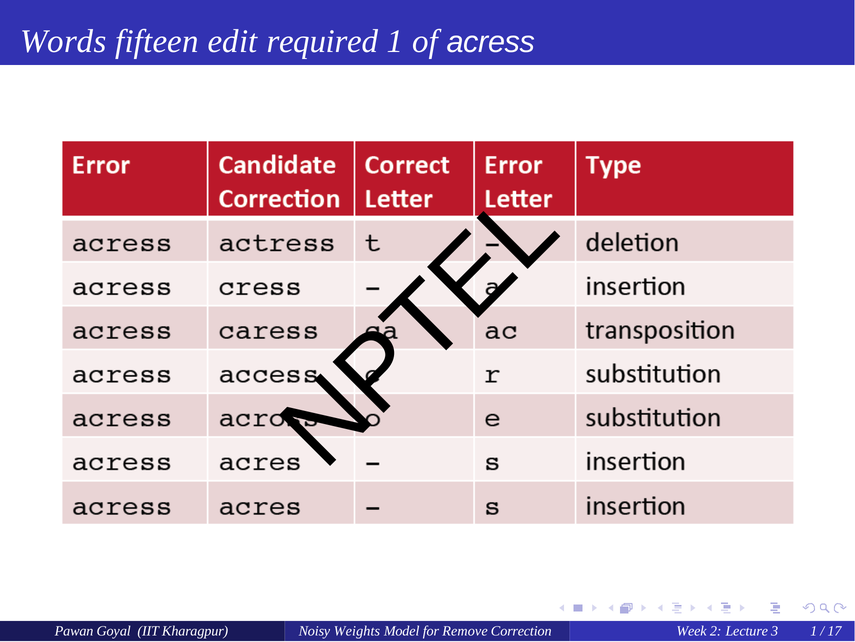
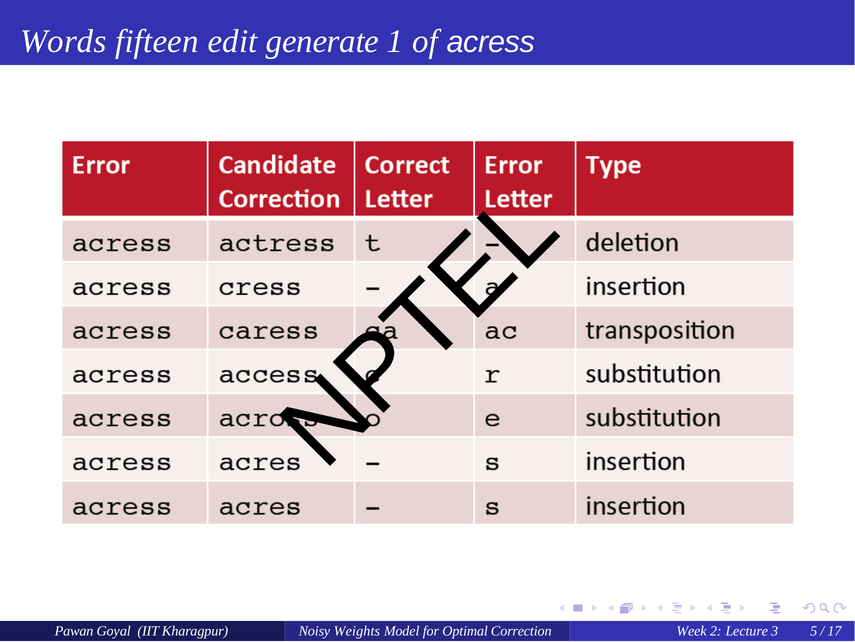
required: required -> generate (322, 41)
Remove: Remove -> Optimal (465, 631)
3 1: 1 -> 5 (814, 631)
